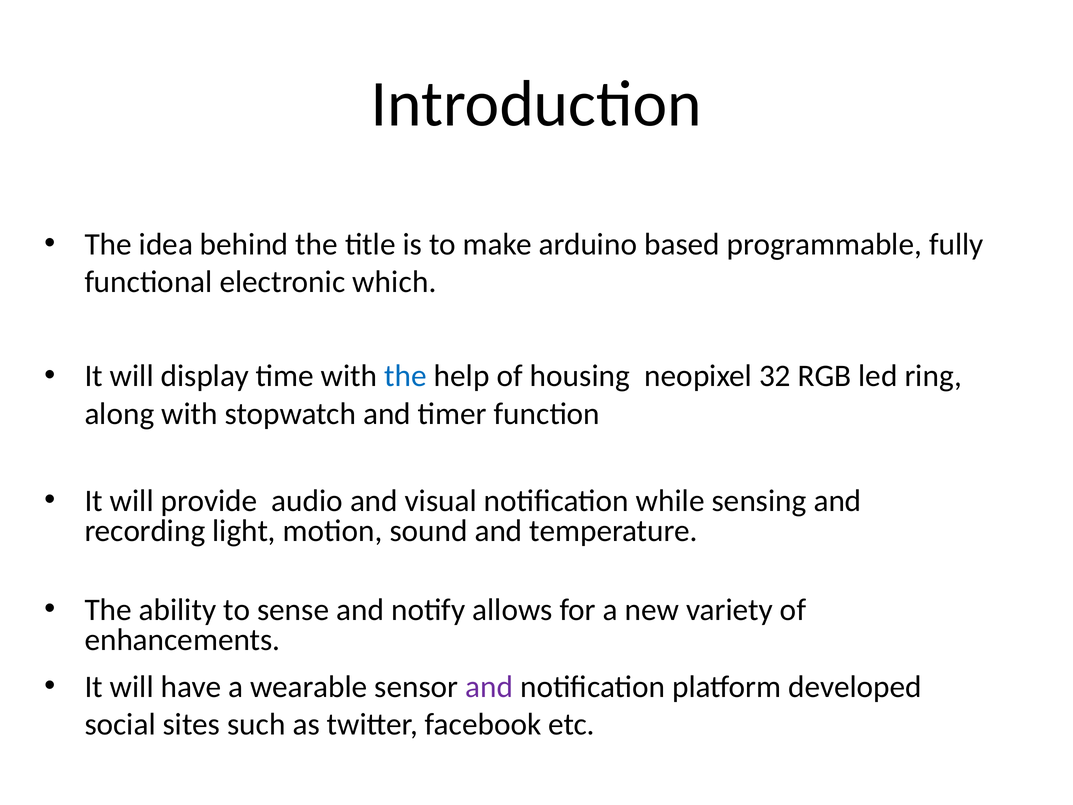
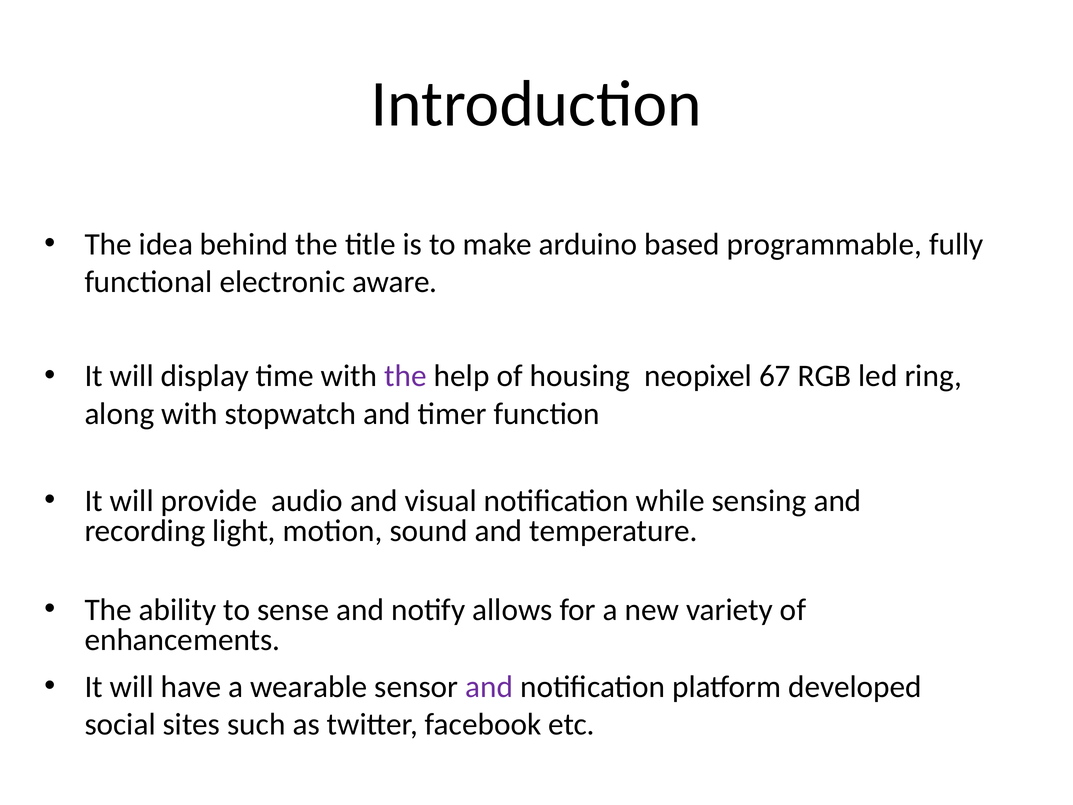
which: which -> aware (395, 282)
the colour: blue -> purple (406, 376)
32: 32 -> 67 (775, 376)
